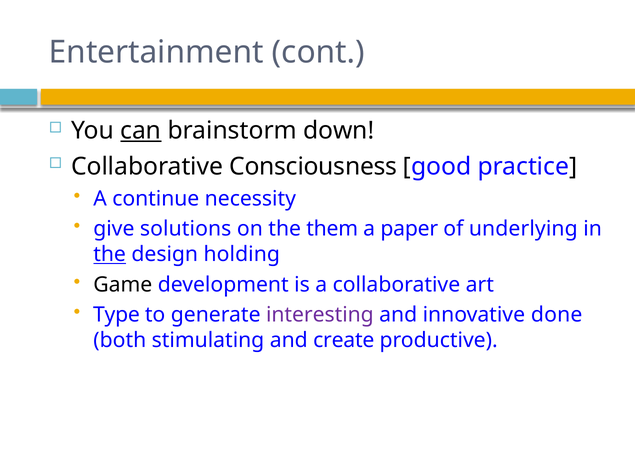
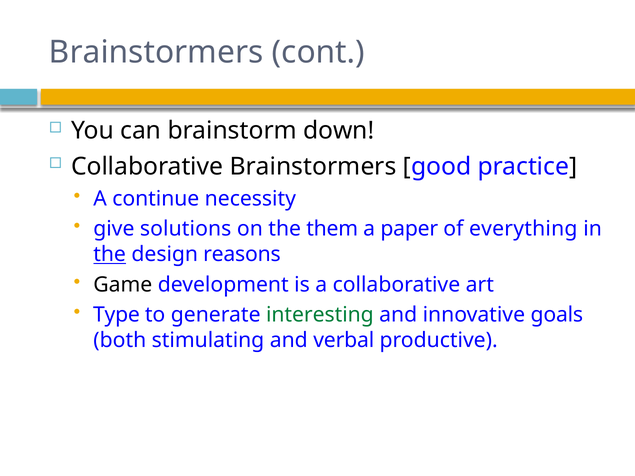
Entertainment: Entertainment -> Brainstormers (156, 52)
can underline: present -> none (141, 131)
Collaborative Consciousness: Consciousness -> Brainstormers (313, 167)
underlying: underlying -> everything (523, 229)
holding: holding -> reasons (242, 254)
interesting colour: purple -> green (320, 315)
done: done -> goals (557, 315)
create: create -> verbal (344, 340)
